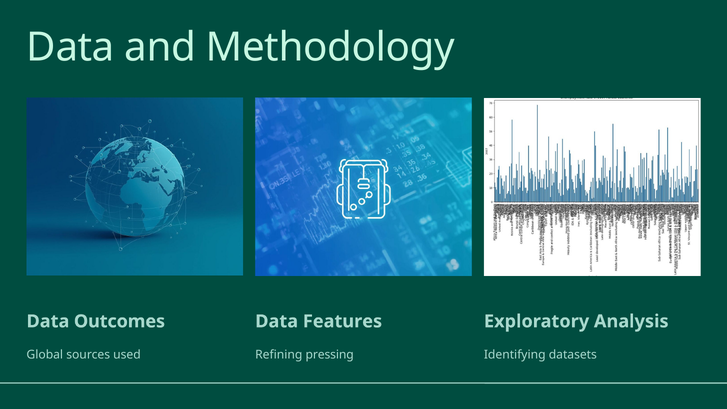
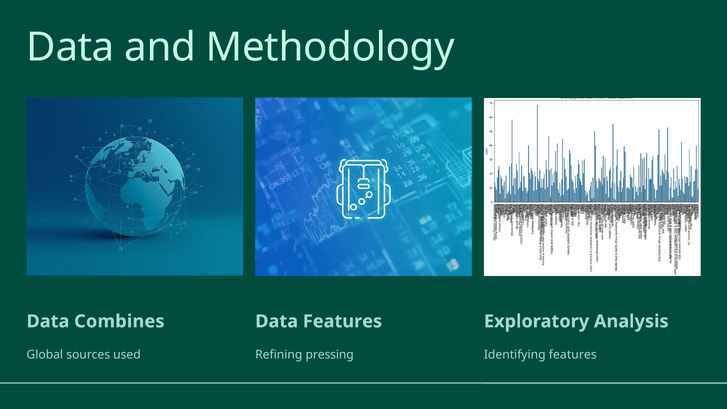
Outcomes: Outcomes -> Combines (119, 321)
Identifying datasets: datasets -> features (573, 355)
